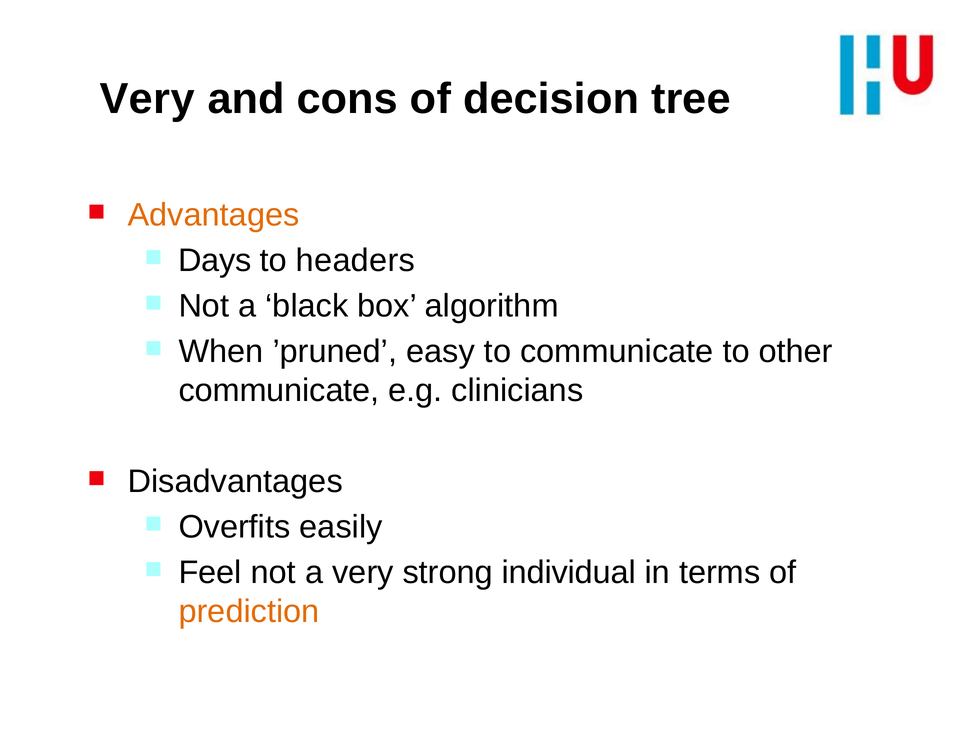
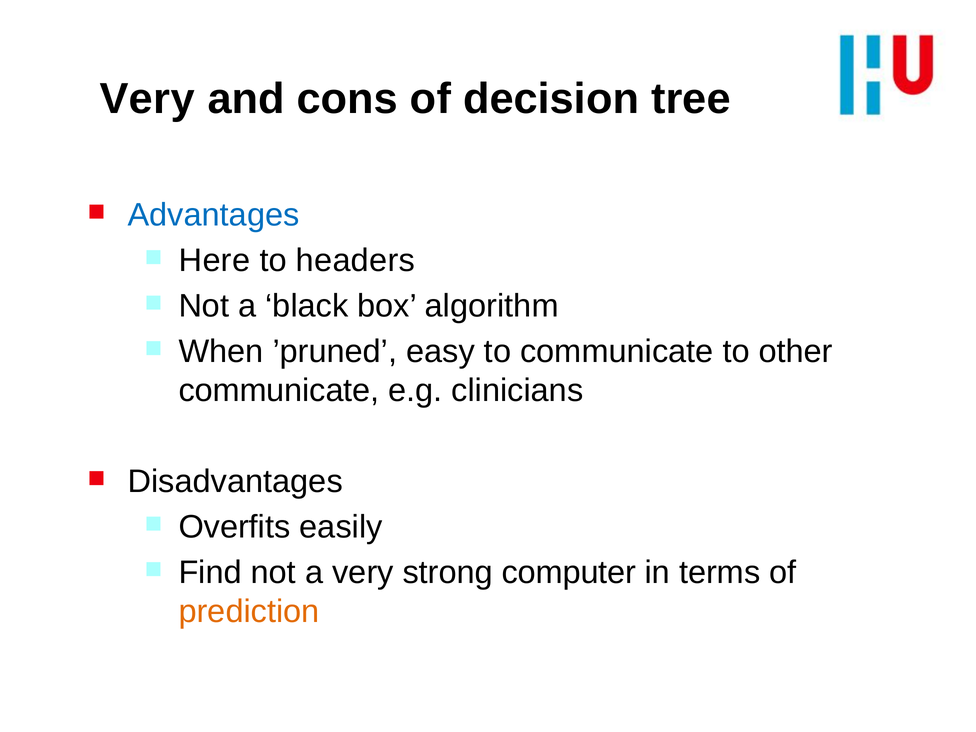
Advantages colour: orange -> blue (214, 215)
Days: Days -> Here (214, 260)
Feel: Feel -> Find (210, 573)
individual: individual -> computer (569, 573)
